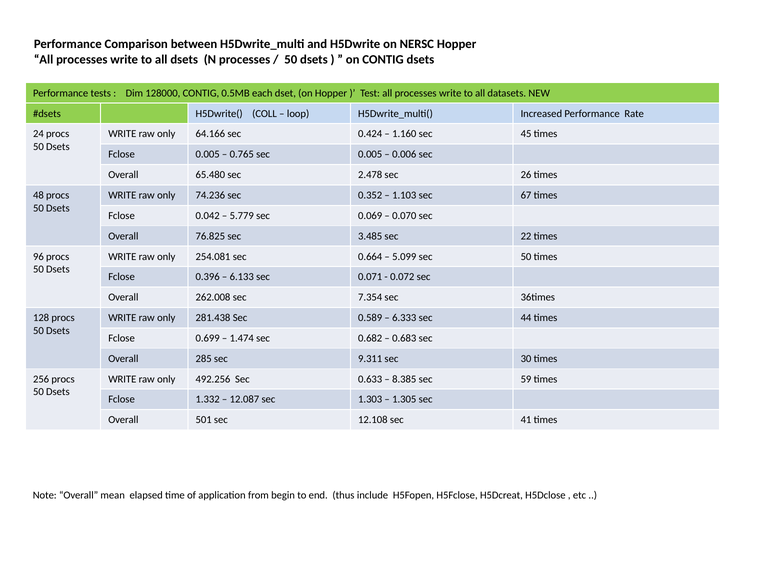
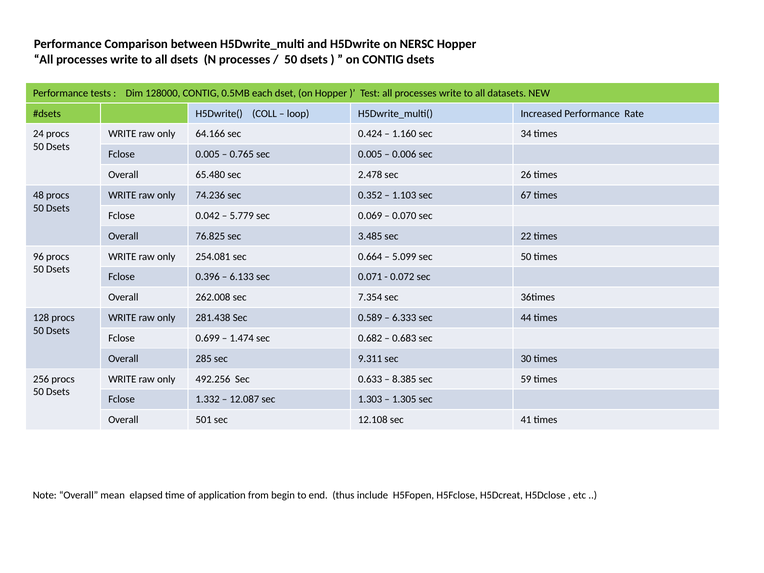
45: 45 -> 34 (526, 134)
